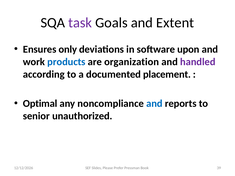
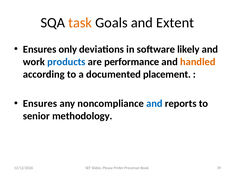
task colour: purple -> orange (80, 23)
upon: upon -> likely (188, 49)
organization: organization -> performance (132, 62)
handled colour: purple -> orange (198, 62)
Optimal: Optimal -> Ensures (40, 104)
unauthorized: unauthorized -> methodology (82, 116)
